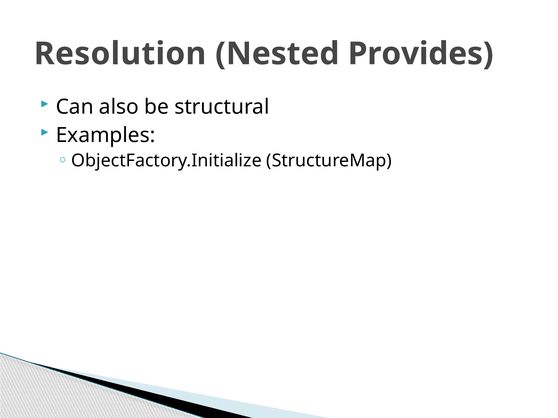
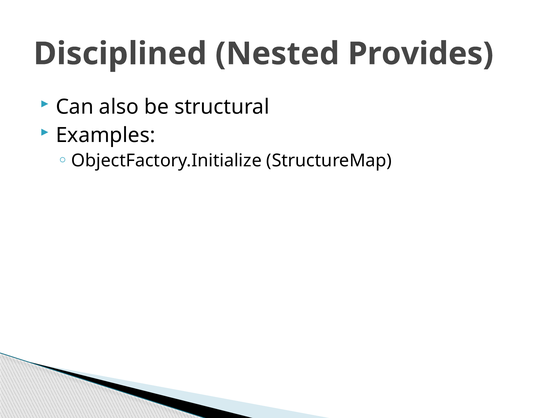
Resolution: Resolution -> Disciplined (120, 54)
